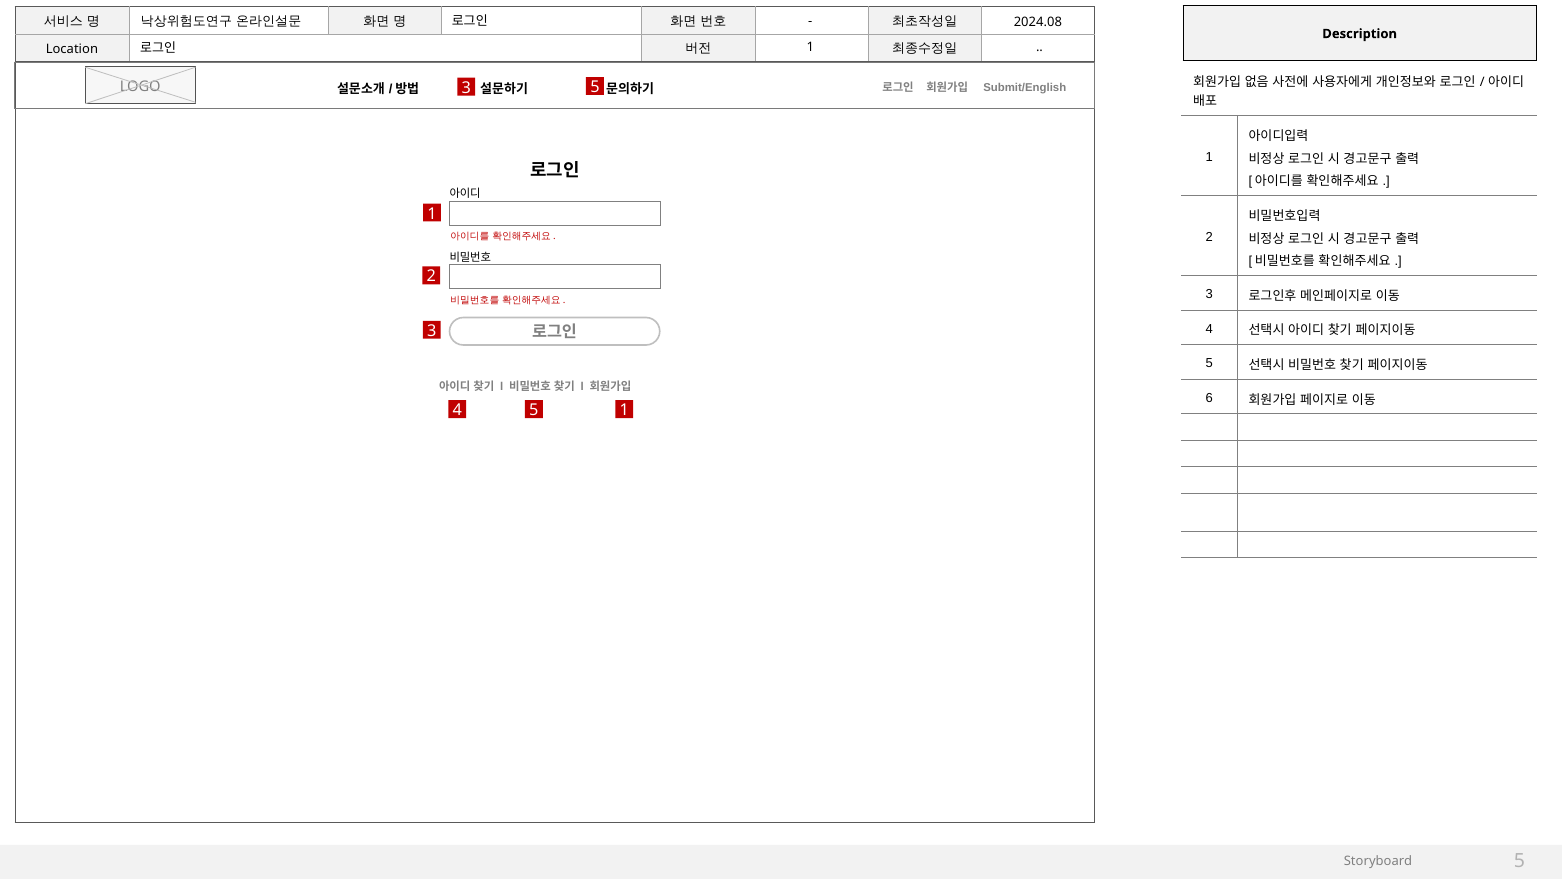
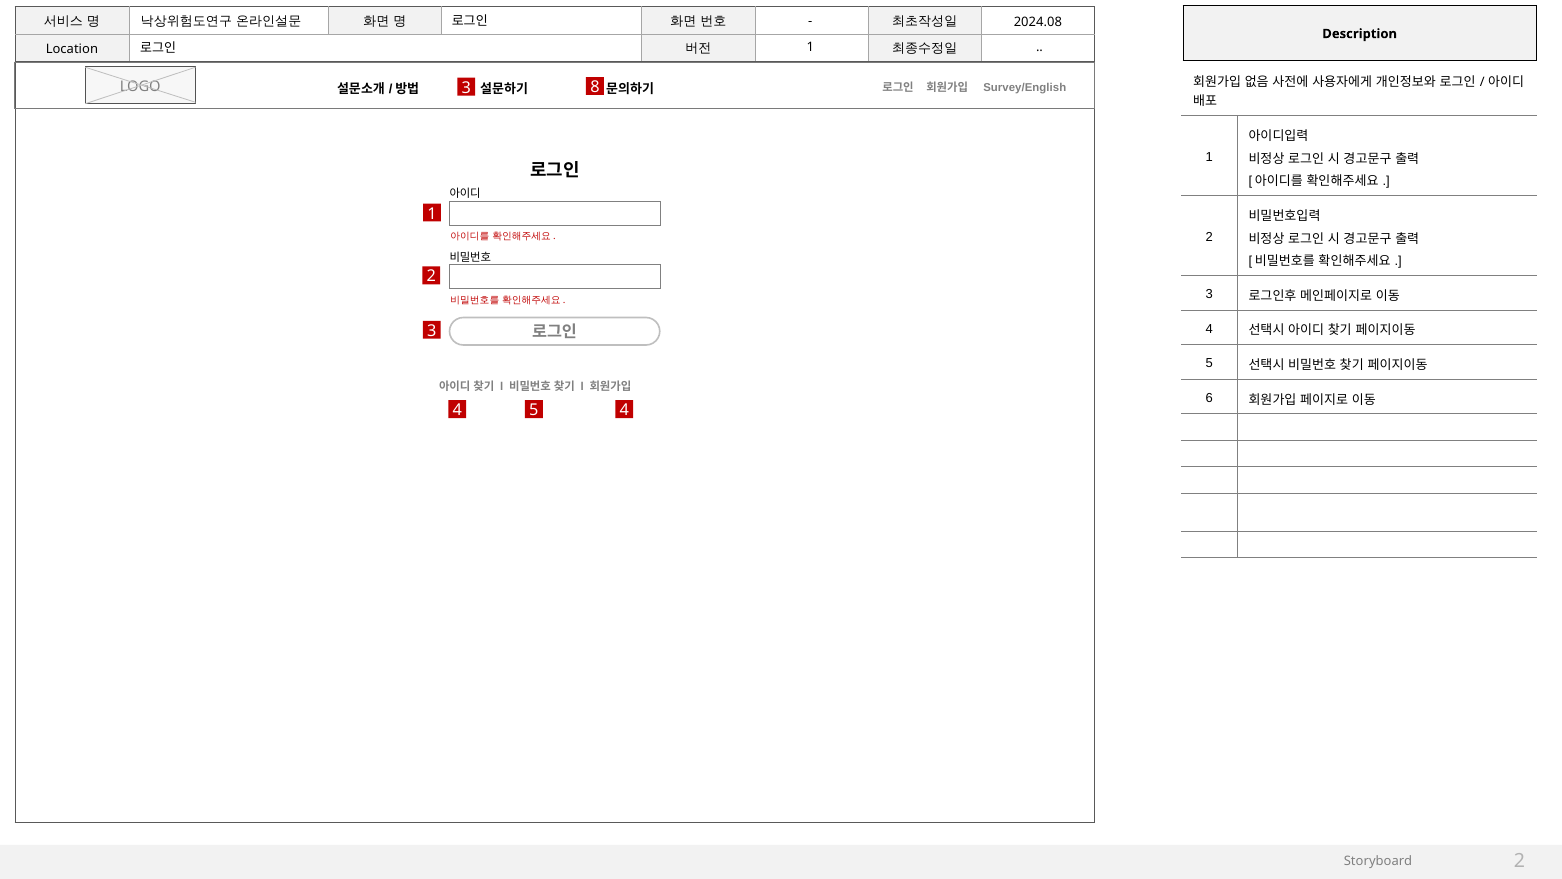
3 5: 5 -> 8 (595, 87)
Submit/English: Submit/English -> Survey/English (1025, 87)
5 1: 1 -> 4 (624, 410)
5: 5 -> 2 (1519, 861)
